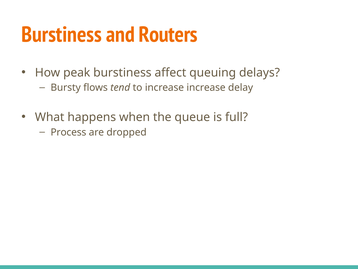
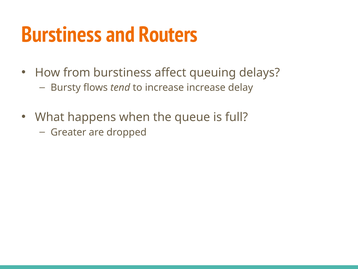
peak: peak -> from (77, 72)
Process: Process -> Greater (68, 132)
